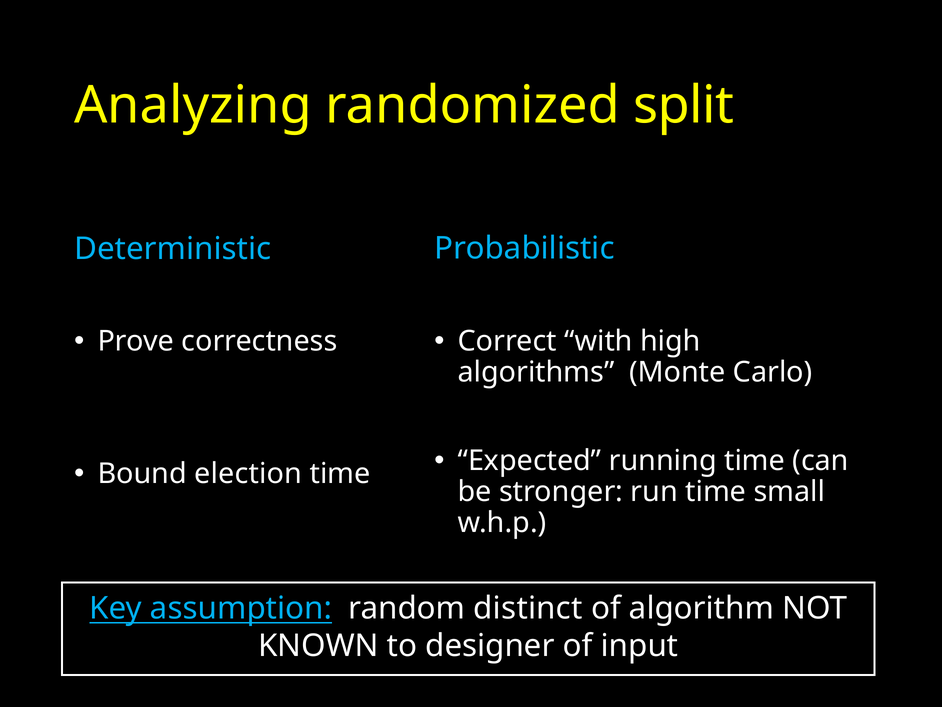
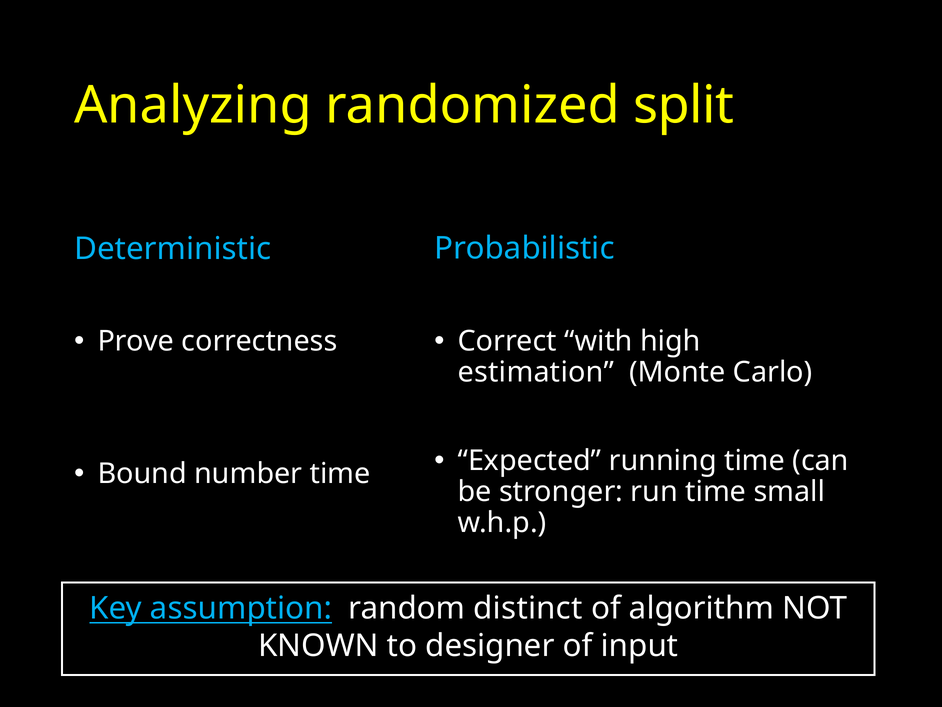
algorithms: algorithms -> estimation (536, 372)
election: election -> number (248, 473)
